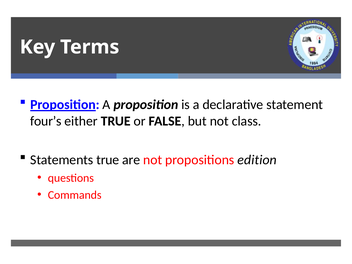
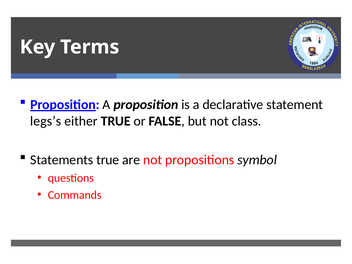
four’s: four’s -> legs’s (46, 121)
edition: edition -> symbol (257, 160)
